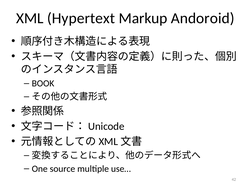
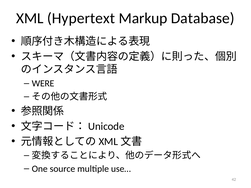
Andoroid: Andoroid -> Database (203, 18)
BOOK: BOOK -> WERE (43, 84)
